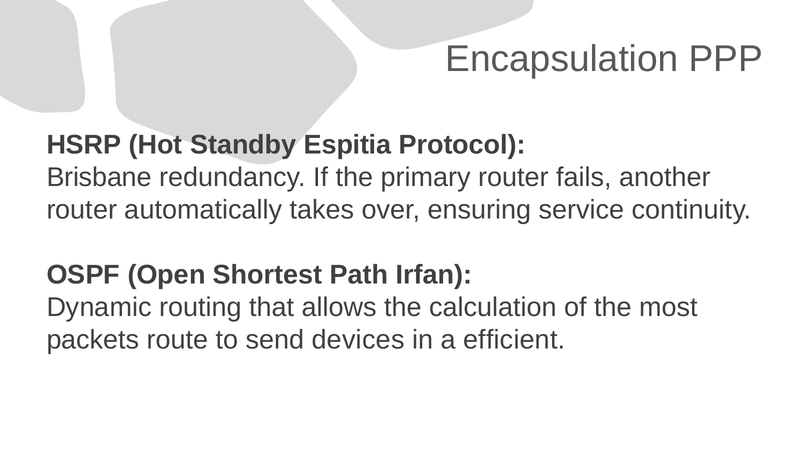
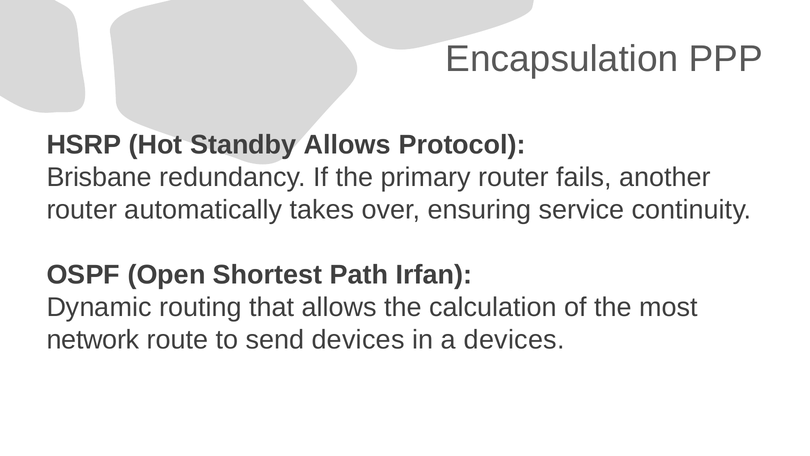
Standby Espitia: Espitia -> Allows (347, 145)
packets: packets -> network (93, 339)
a efficient: efficient -> devices (514, 339)
